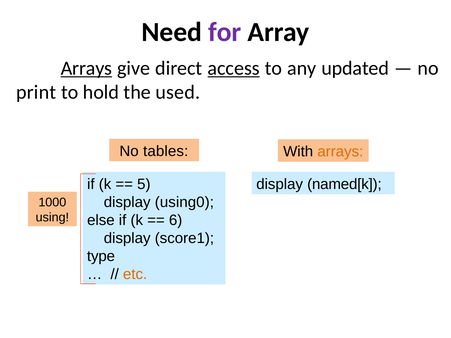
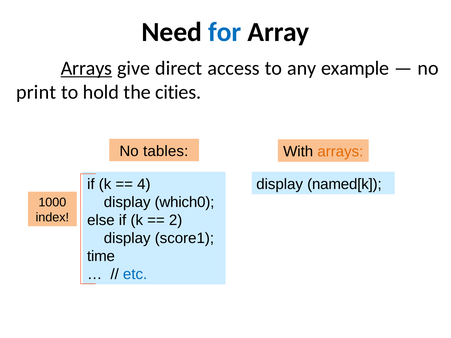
for colour: purple -> blue (225, 32)
access underline: present -> none (234, 68)
updated: updated -> example (355, 68)
used: used -> cities (178, 92)
5: 5 -> 4 (144, 184)
using0: using0 -> which0 (184, 202)
using: using -> index (52, 218)
6: 6 -> 2 (176, 220)
type: type -> time (101, 256)
etc colour: orange -> blue (135, 274)
